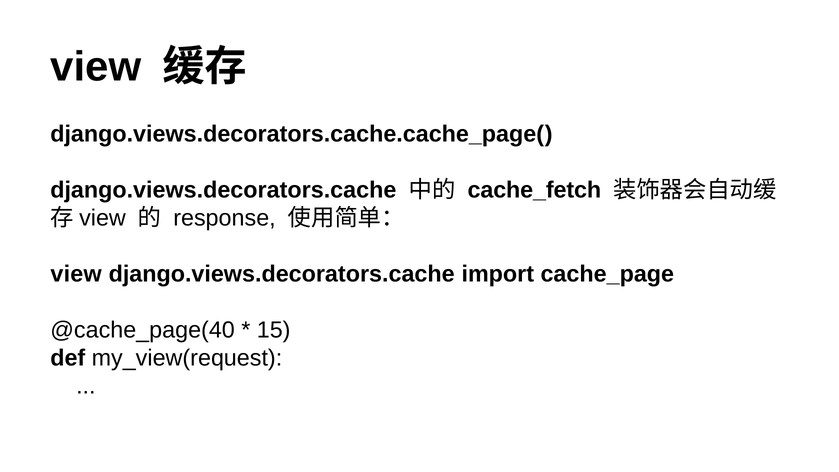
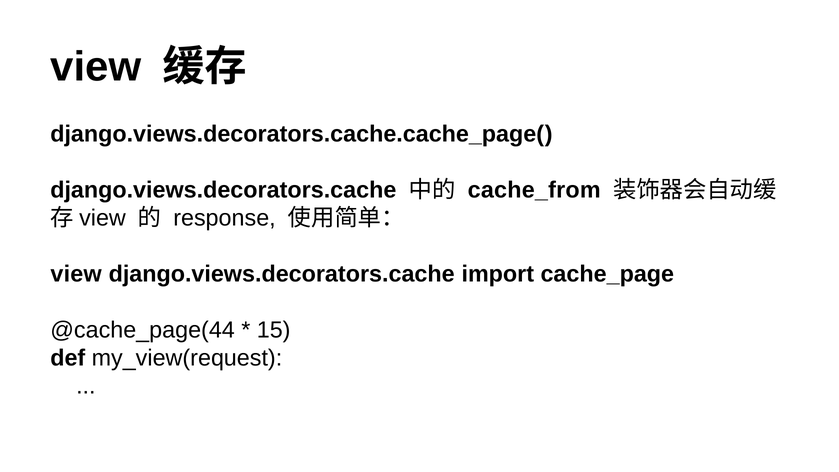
cache_fetch: cache_fetch -> cache_from (534, 190)
@cache_page(40: @cache_page(40 -> @cache_page(44 (143, 330)
